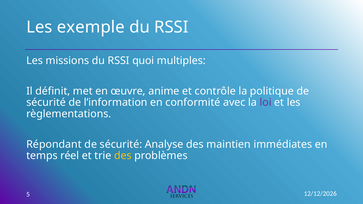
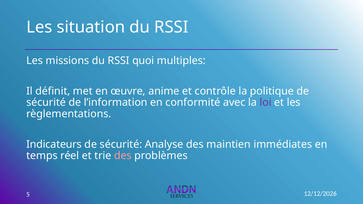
exemple: exemple -> situation (91, 27)
Répondant: Répondant -> Indicateurs (54, 144)
des colour: yellow -> pink (123, 156)
